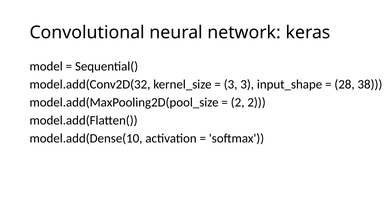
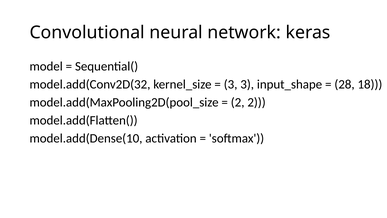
38: 38 -> 18 (370, 84)
